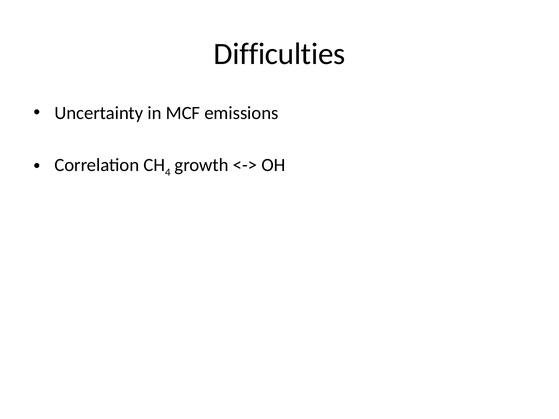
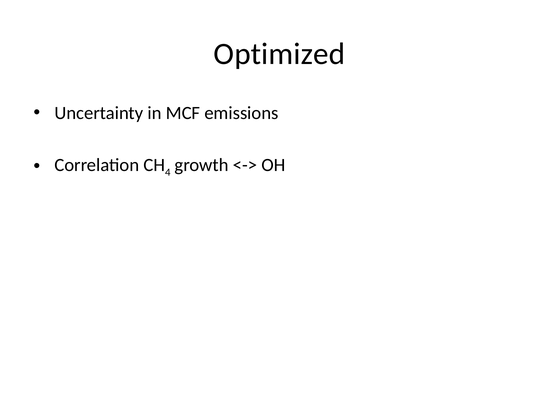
Difficulties: Difficulties -> Optimized (279, 54)
